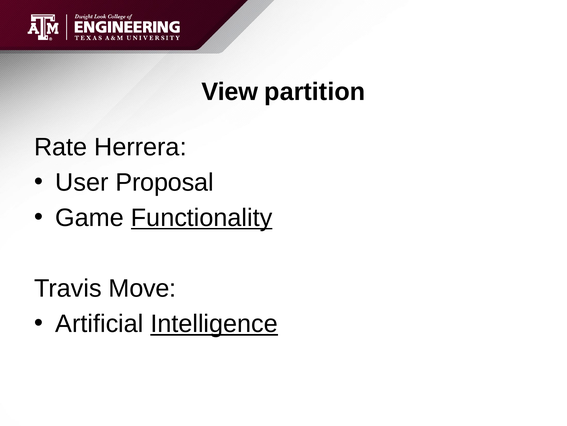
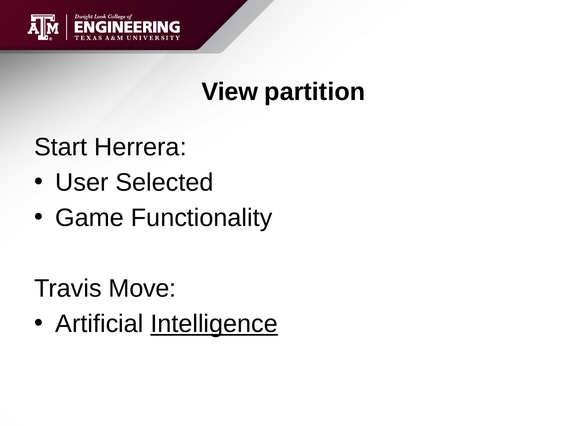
Rate: Rate -> Start (61, 147)
Proposal: Proposal -> Selected (164, 182)
Functionality underline: present -> none (202, 217)
